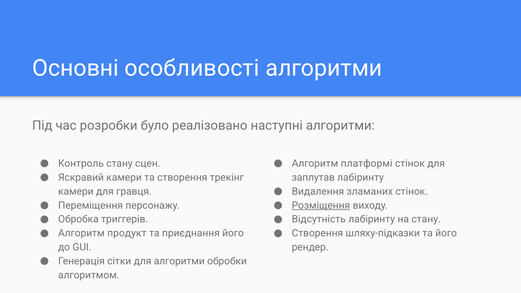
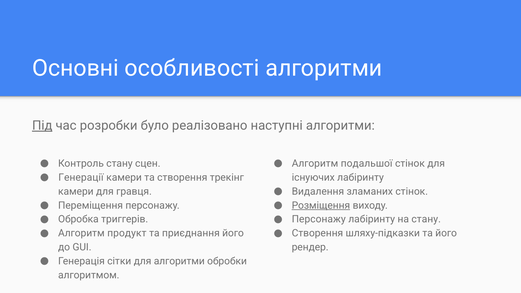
Під underline: none -> present (42, 126)
платформі: платформі -> подальшої (367, 163)
Яскравий: Яскравий -> Генерації (81, 177)
заплутав: заплутав -> існуючих (313, 177)
Відсутність: Відсутність -> Персонажу (319, 219)
